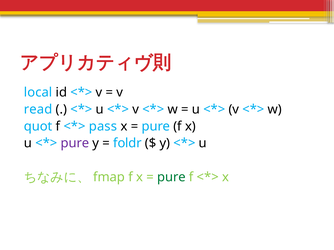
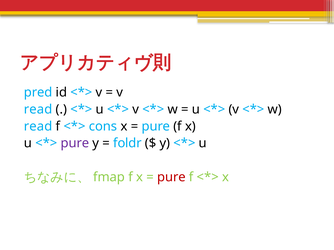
local: local -> pred (38, 93)
quot: quot -> read (38, 126)
pass: pass -> cons (103, 126)
pure colour: green -> red (171, 177)
